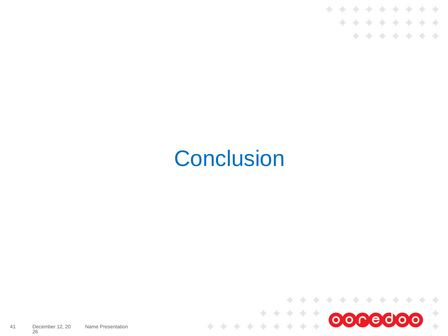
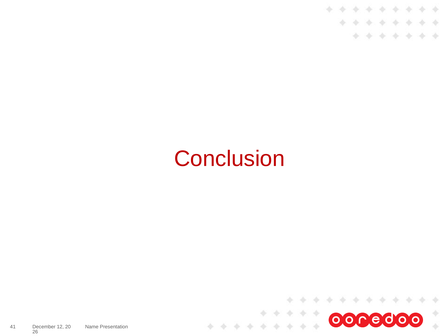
Conclusion colour: blue -> red (230, 159)
